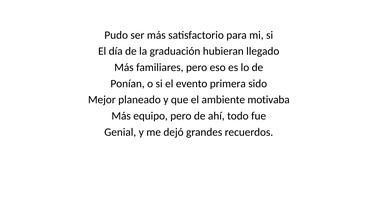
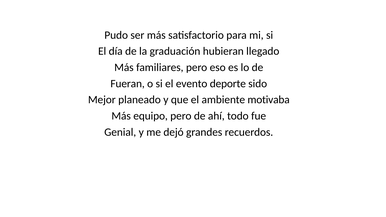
Ponían: Ponían -> Fueran (128, 84)
primera: primera -> deporte (228, 84)
